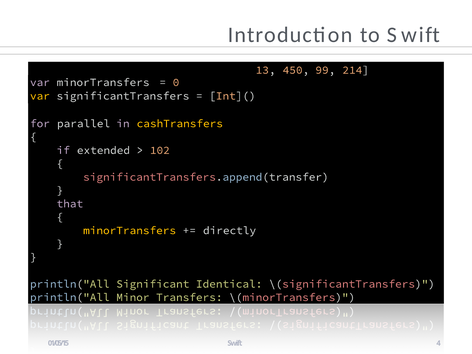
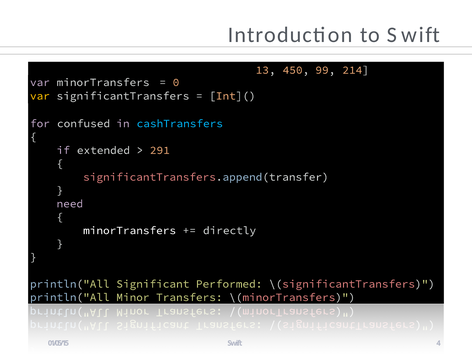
parallel: parallel -> confused (84, 124)
cashTransfers colour: yellow -> light blue (180, 124)
102: 102 -> 291 (160, 150)
that: that -> need (70, 204)
minorTransfers colour: yellow -> white (130, 230)
Identical: Identical -> Performed (229, 284)
